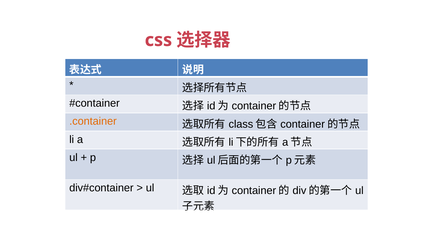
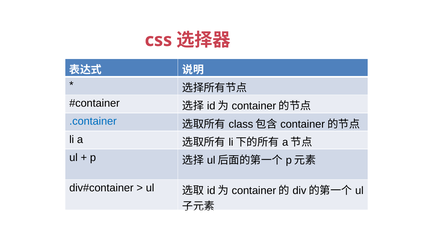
.container colour: orange -> blue (93, 121)
